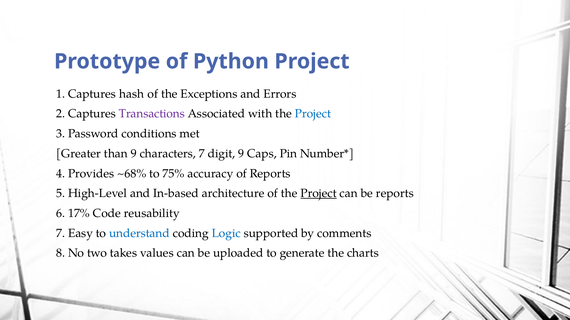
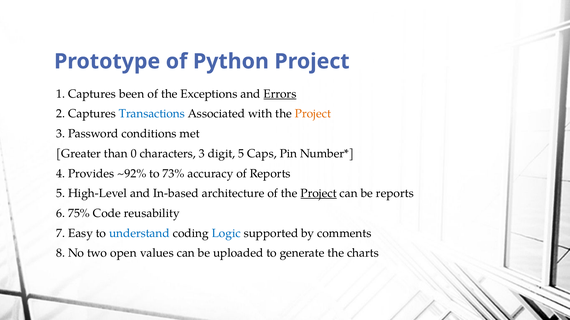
hash: hash -> been (132, 94)
Errors underline: none -> present (280, 94)
Transactions colour: purple -> blue (152, 114)
Project colour: blue -> orange (313, 114)
than 9: 9 -> 0 (134, 154)
characters 7: 7 -> 3 (202, 154)
digit 9: 9 -> 5 (241, 154)
~68%: ~68% -> ~92% (132, 174)
75%: 75% -> 73% (173, 174)
17%: 17% -> 75% (79, 214)
takes: takes -> open (123, 254)
